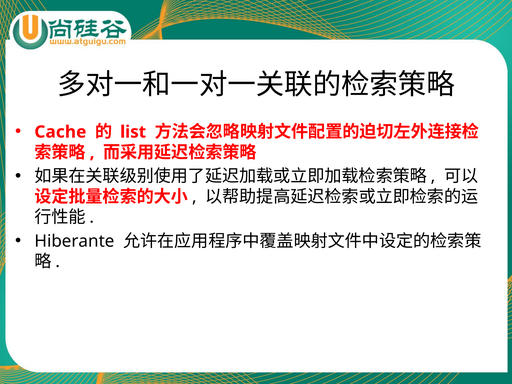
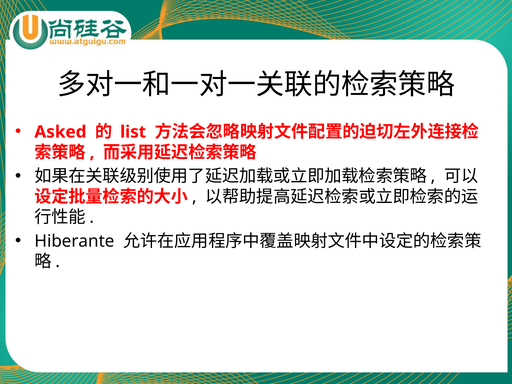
Cache: Cache -> Asked (60, 132)
